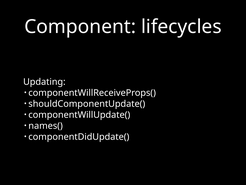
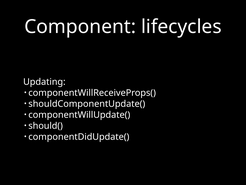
names(: names( -> should( (46, 126)
